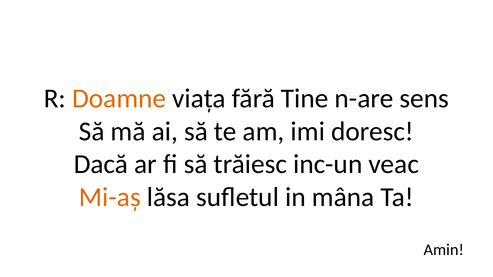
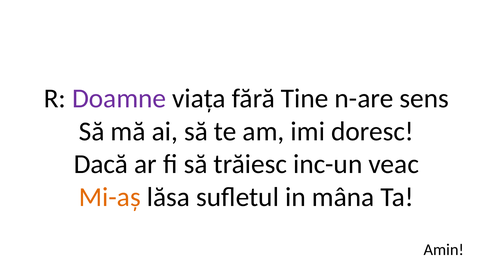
Doamne colour: orange -> purple (119, 99)
